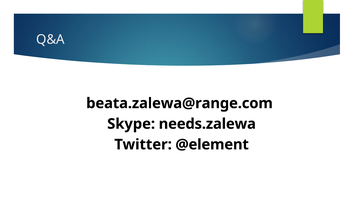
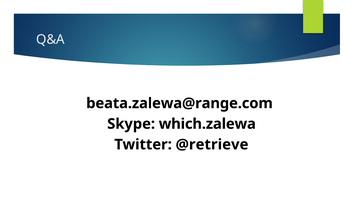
needs.zalewa: needs.zalewa -> which.zalewa (207, 124)
@element: @element -> @retrieve (212, 145)
